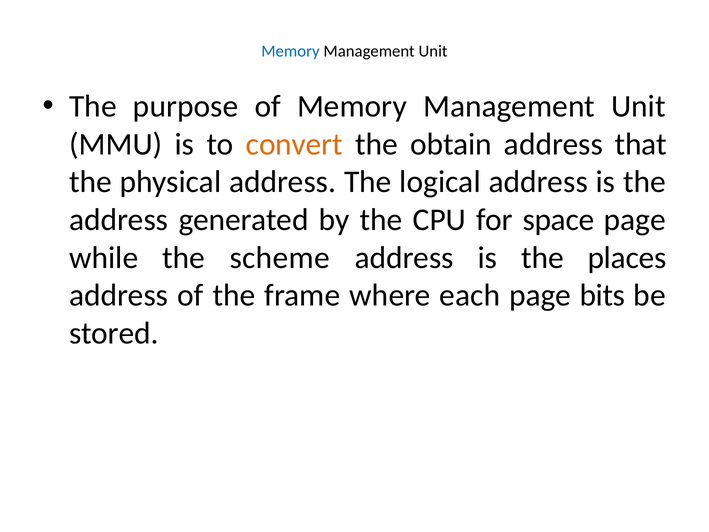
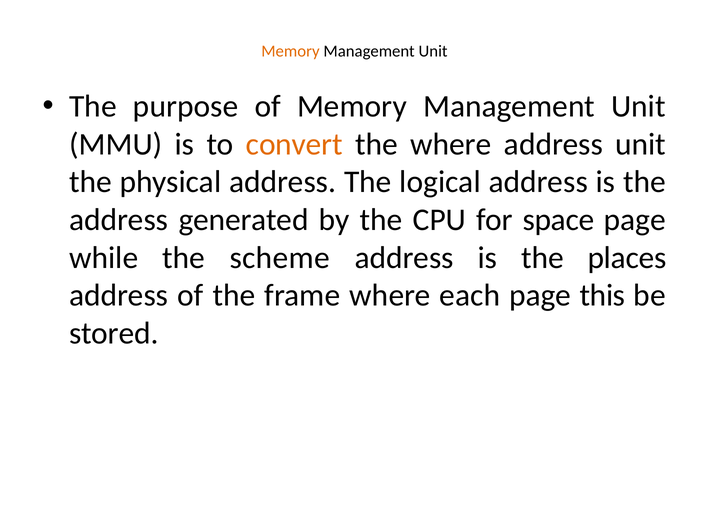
Memory colour: blue -> orange (290, 51)
the obtain: obtain -> where (451, 144)
address that: that -> unit (641, 144)
bits: bits -> this (602, 295)
